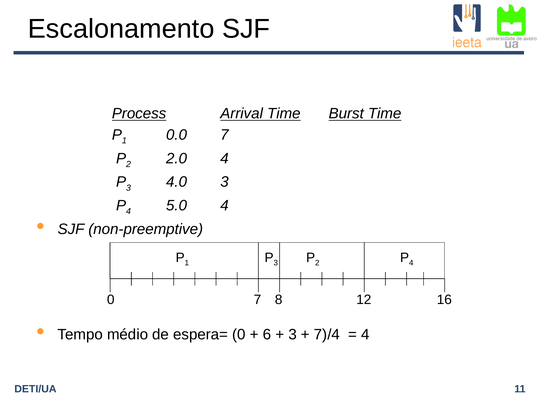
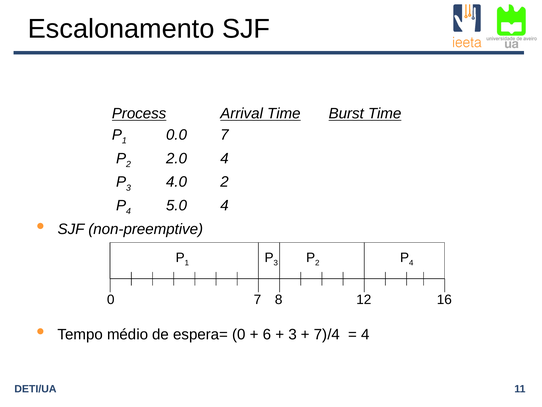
4.0 3: 3 -> 2 (224, 182)
